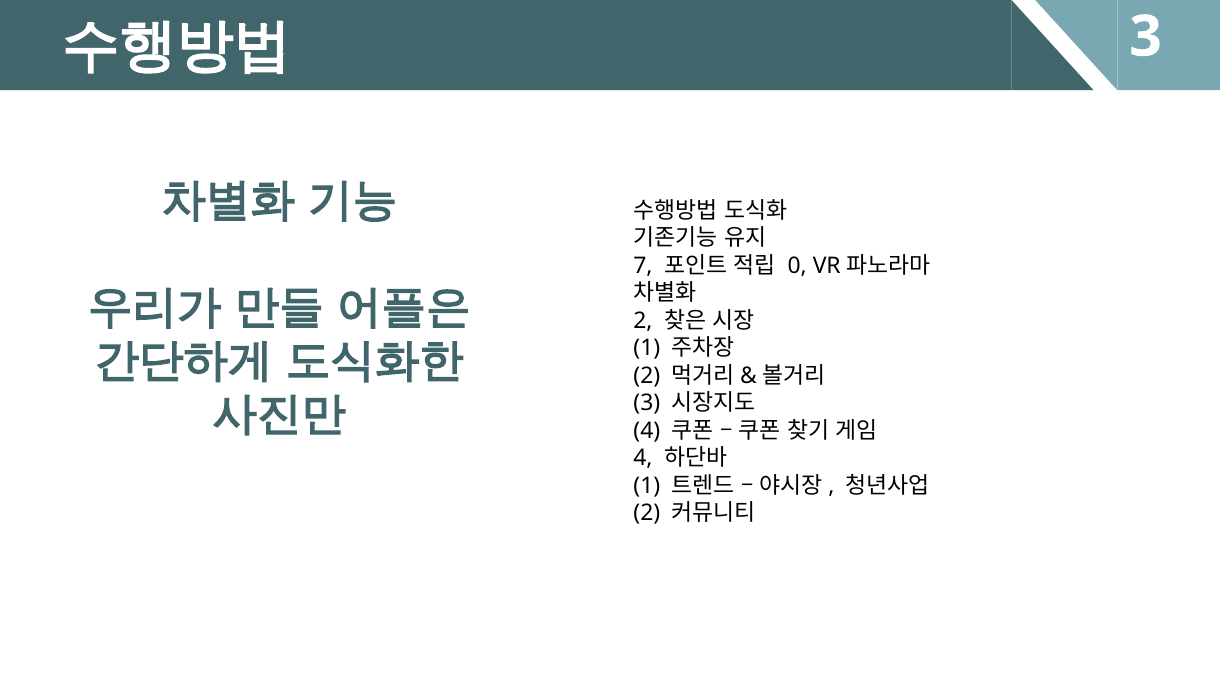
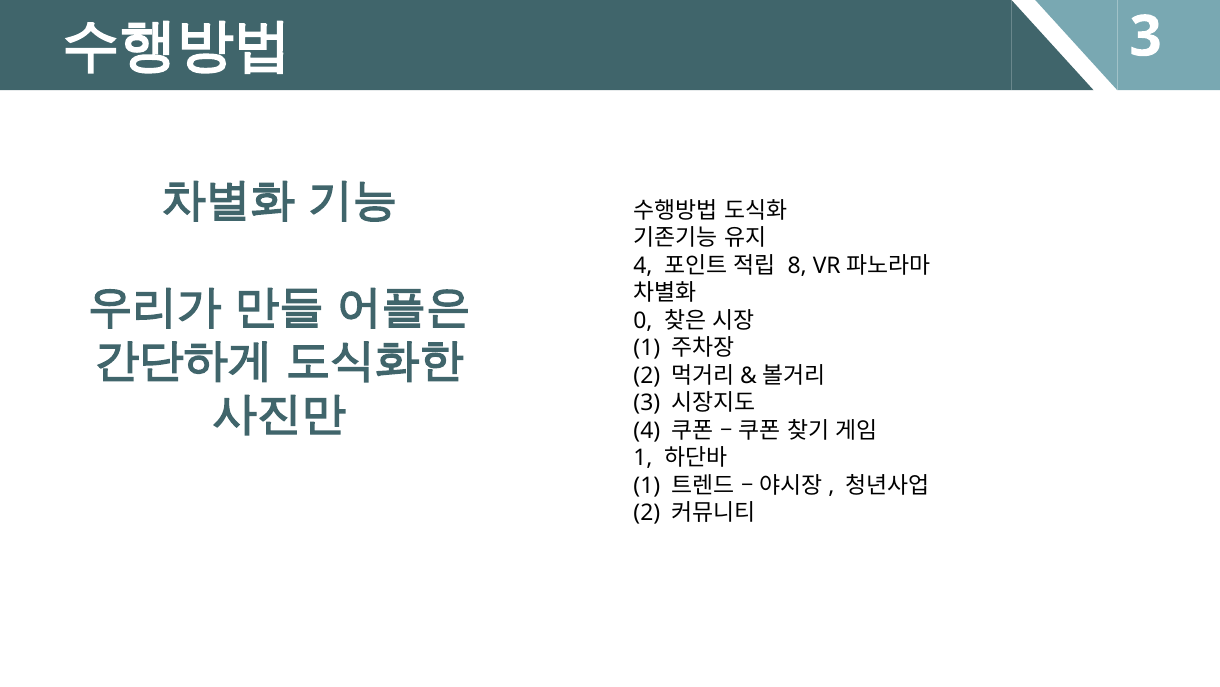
7: 7 -> 4 (643, 266)
0: 0 -> 8 (797, 266)
2: 2 -> 0 (643, 320)
4: 4 -> 1 (643, 458)
